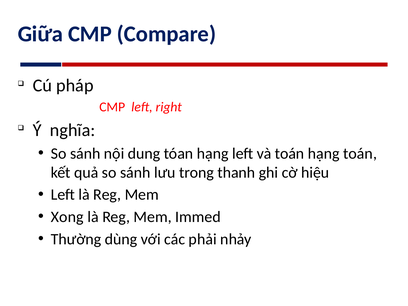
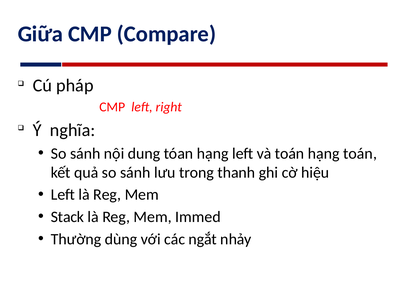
Xong: Xong -> Stack (67, 217)
phải: phải -> ngắt (203, 239)
